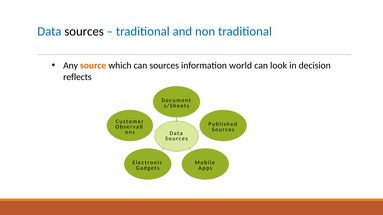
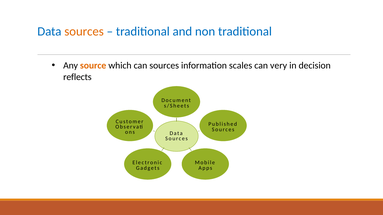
sources colour: black -> orange (84, 31)
world: world -> scales (241, 66)
look: look -> very (279, 66)
